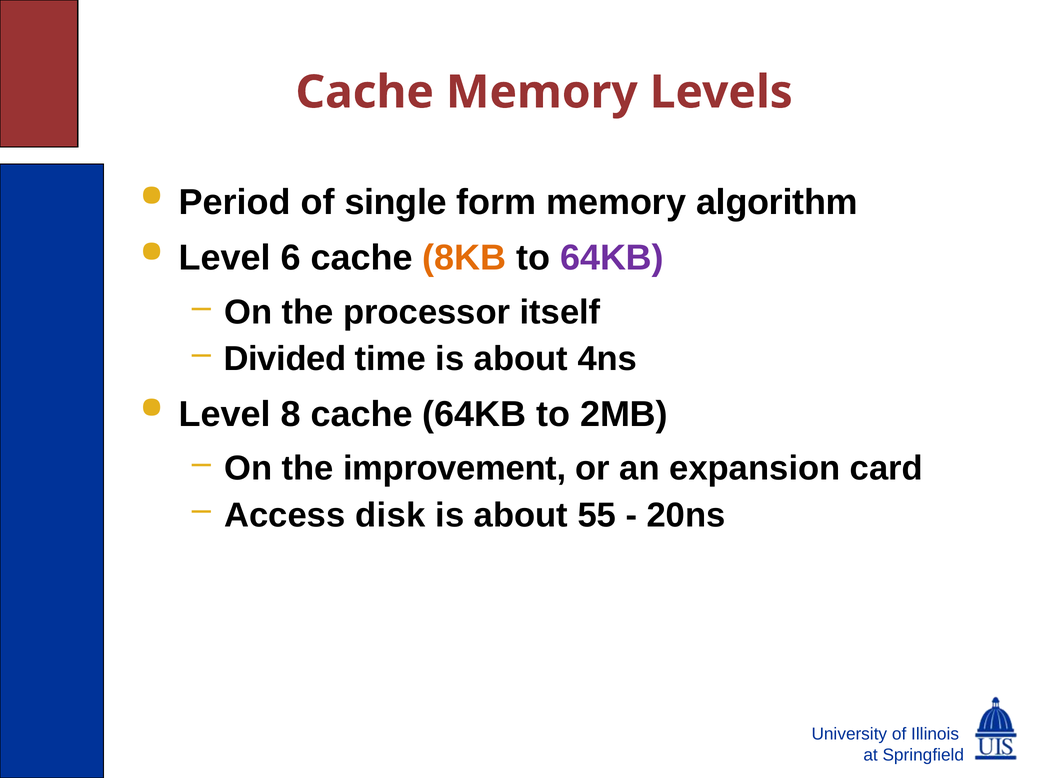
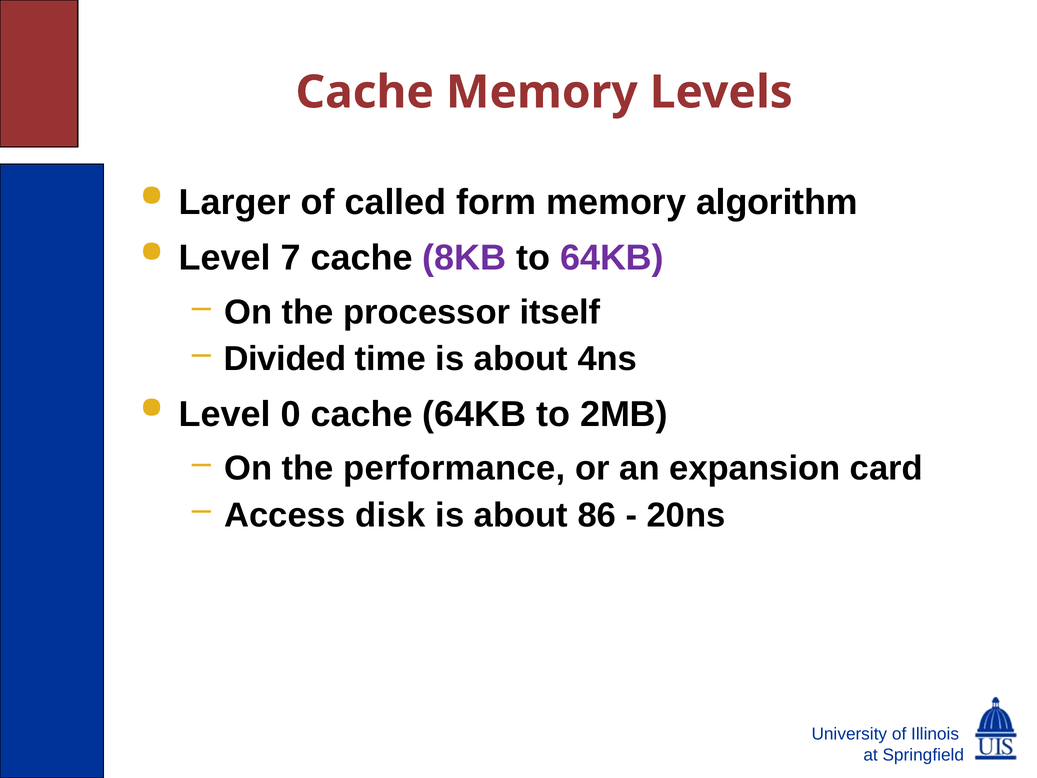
Period: Period -> Larger (235, 202)
single: single -> called (395, 202)
6: 6 -> 7 (291, 258)
8KB colour: orange -> purple (464, 258)
8: 8 -> 0 (291, 414)
improvement: improvement -> performance (454, 468)
55: 55 -> 86 (597, 515)
